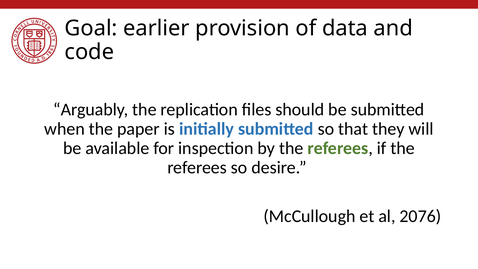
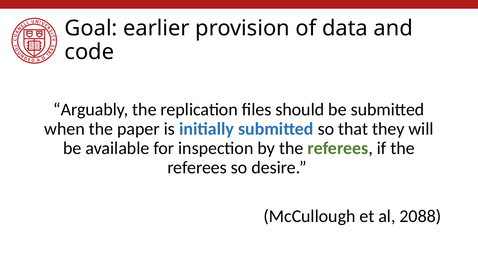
2076: 2076 -> 2088 (420, 216)
